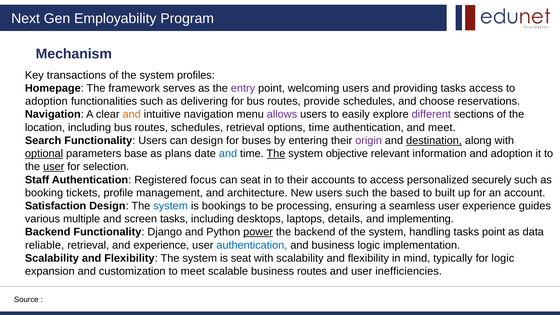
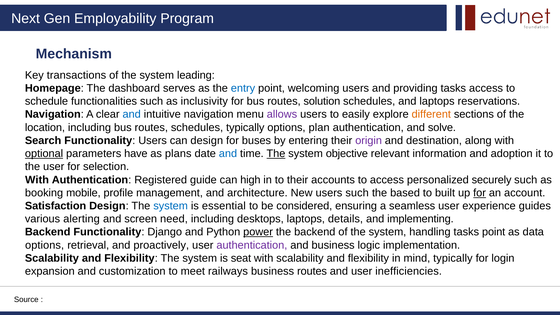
profiles: profiles -> leading (196, 75)
framework: framework -> dashboard (134, 88)
entry colour: purple -> blue (243, 88)
adoption: adoption -> schedule (47, 101)
delivering: delivering -> inclusivity (204, 101)
provide: provide -> solution (322, 101)
and choose: choose -> laptops (437, 101)
and colour: orange -> blue (132, 114)
different colour: purple -> orange (431, 114)
schedules retrieval: retrieval -> typically (245, 127)
options time: time -> plan (319, 127)
and meet: meet -> solve (442, 127)
destination underline: present -> none (434, 141)
base: base -> have (136, 154)
user underline: present -> none (54, 167)
Staff: Staff -> With (37, 180)
focus: focus -> guide (203, 180)
can seat: seat -> high (250, 180)
tickets: tickets -> mobile (83, 193)
for underline: none -> present (480, 193)
bookings: bookings -> essential (224, 206)
processing: processing -> considered (304, 206)
multiple: multiple -> alerting (82, 219)
screen tasks: tasks -> need (174, 219)
reliable: reliable -> options (45, 245)
and experience: experience -> proactively (161, 245)
authentication colour: blue -> purple (252, 245)
for logic: logic -> login (503, 258)
scalable: scalable -> railways (228, 271)
